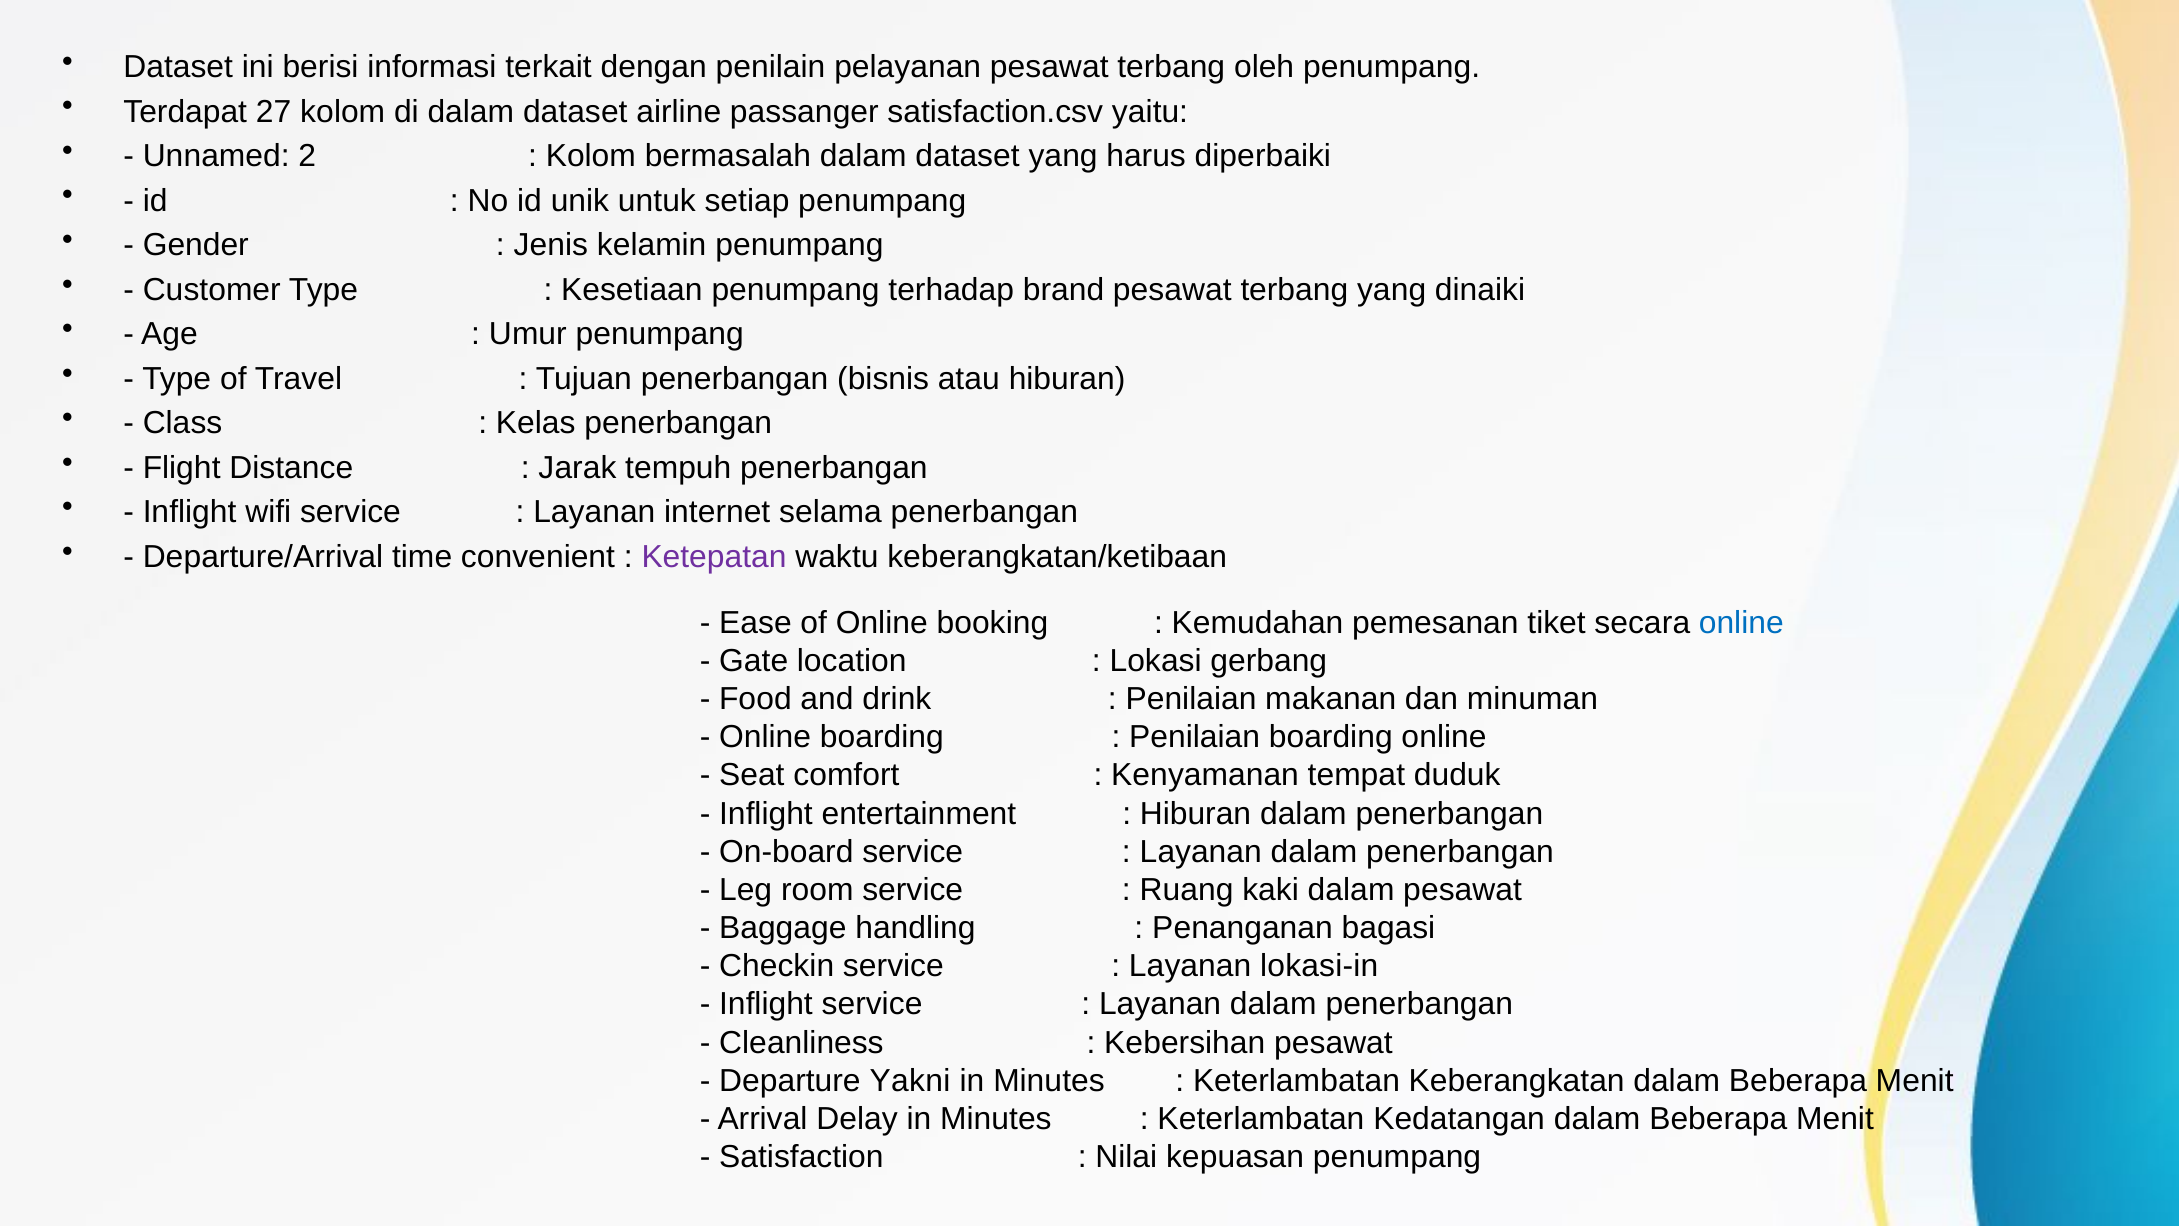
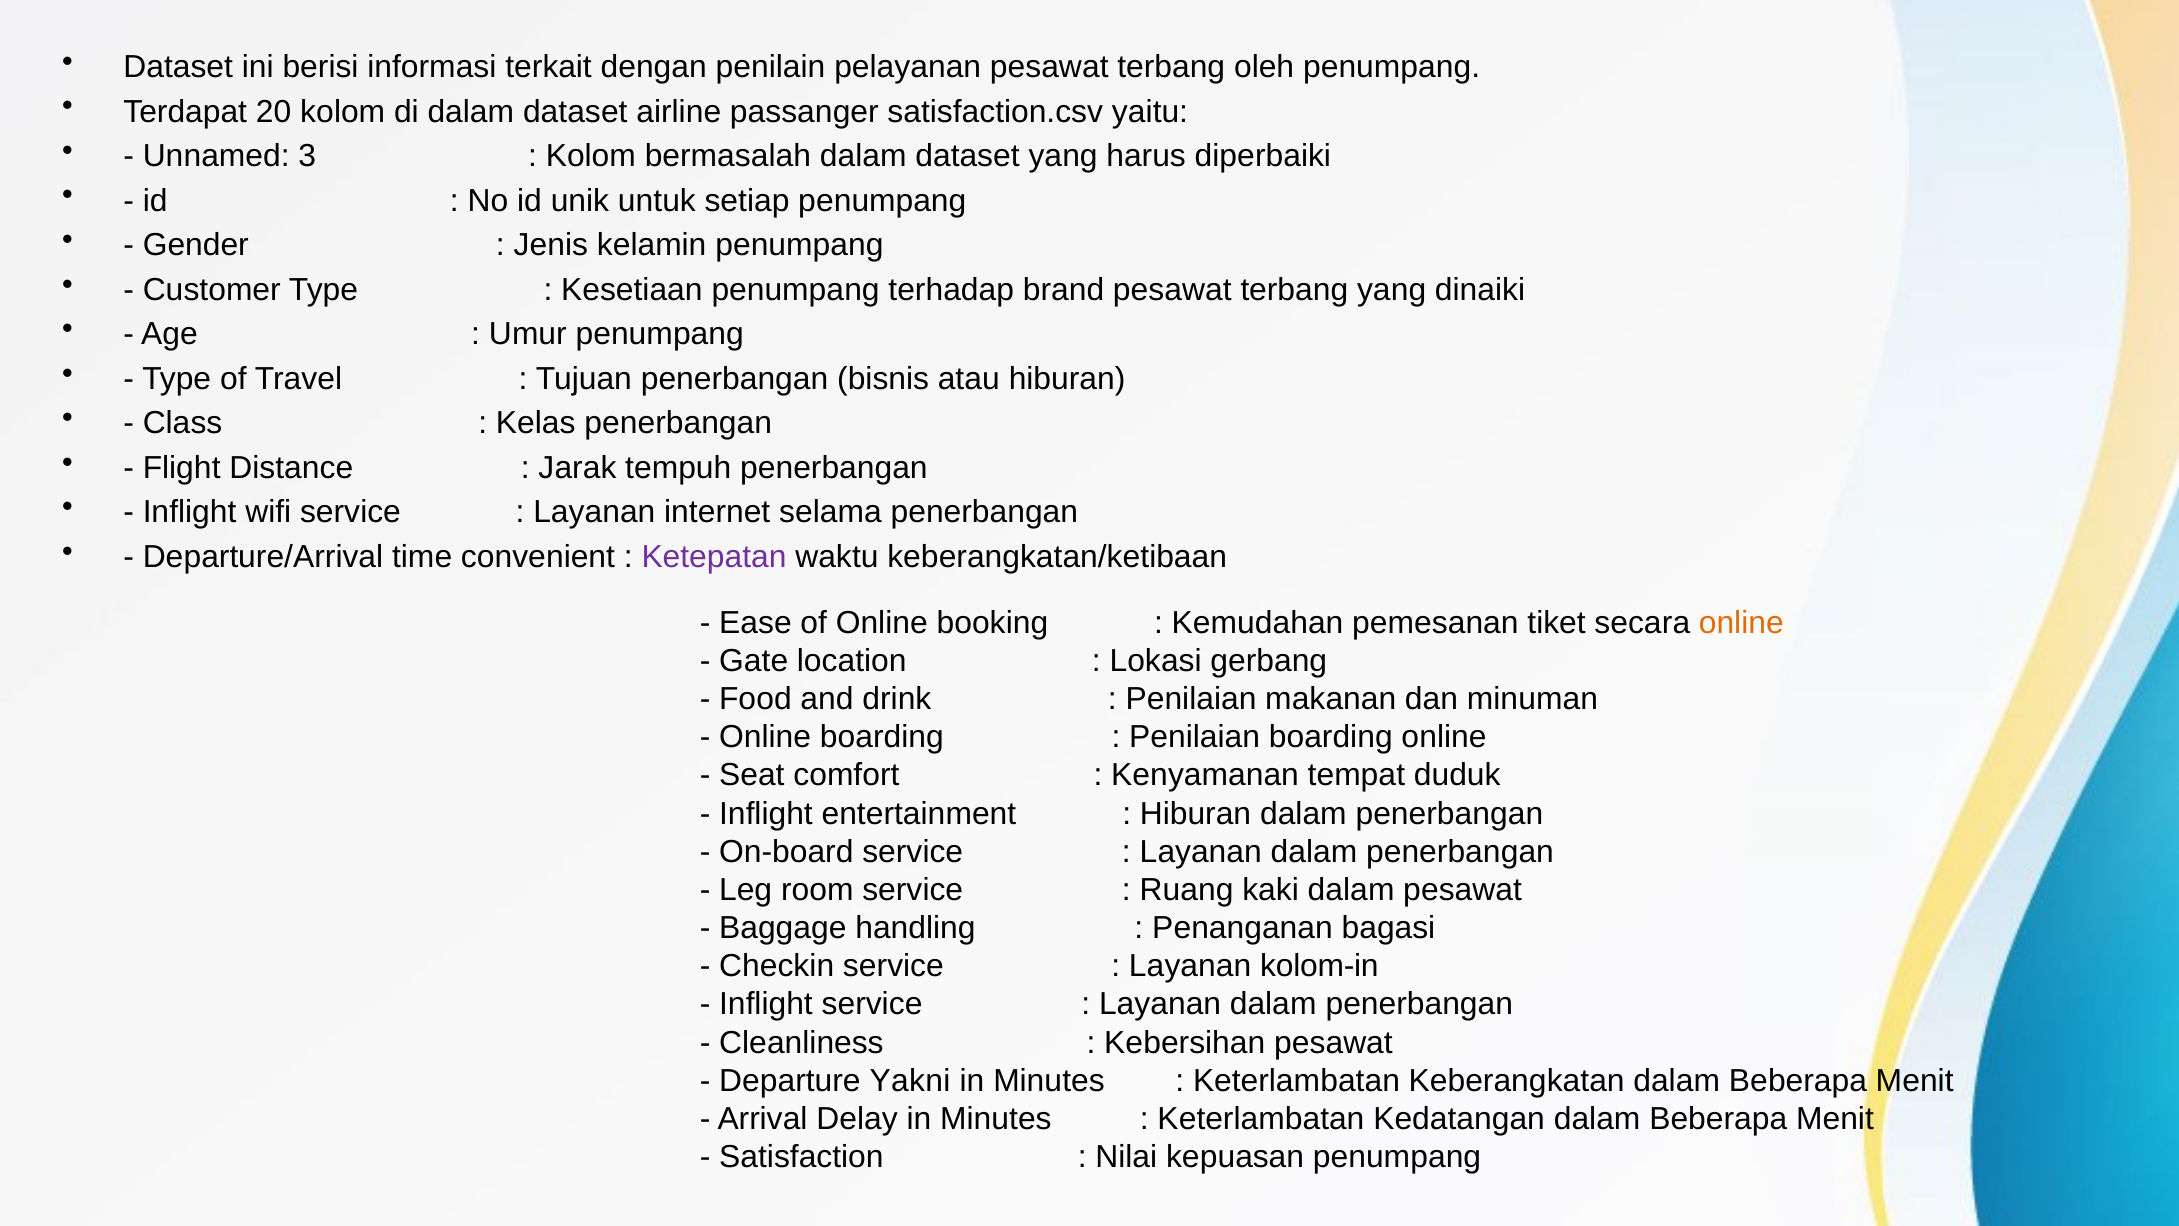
27: 27 -> 20 (274, 112)
2: 2 -> 3 (307, 156)
online colour: blue -> orange (1741, 623)
lokasi-in: lokasi-in -> kolom-in (1319, 966)
